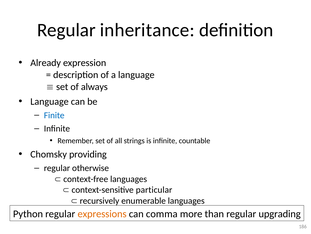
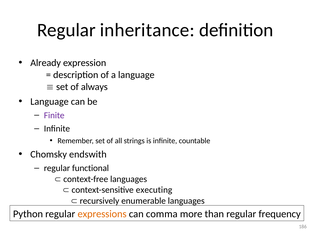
Finite colour: blue -> purple (54, 115)
providing: providing -> endswith (88, 154)
otherwise: otherwise -> functional (91, 168)
particular: particular -> executing (154, 189)
upgrading: upgrading -> frequency (280, 213)
